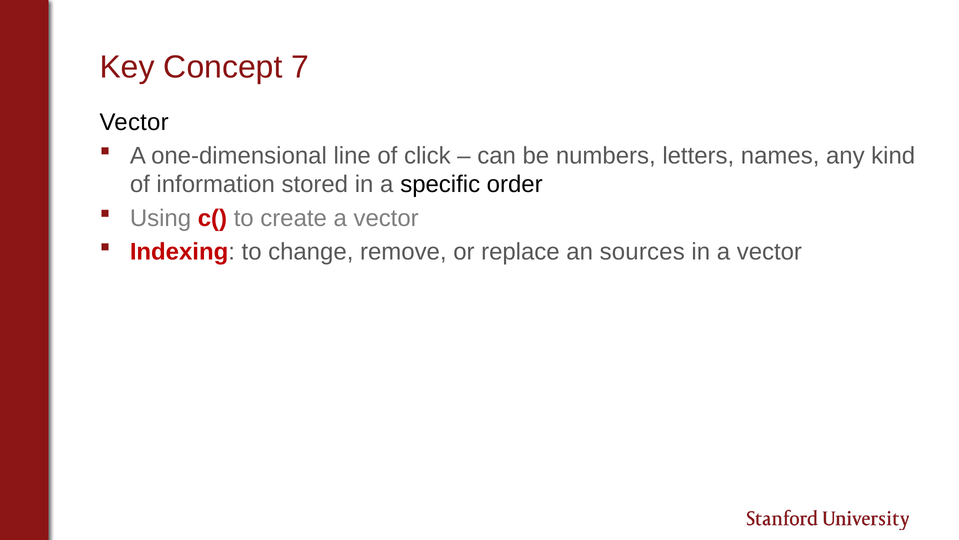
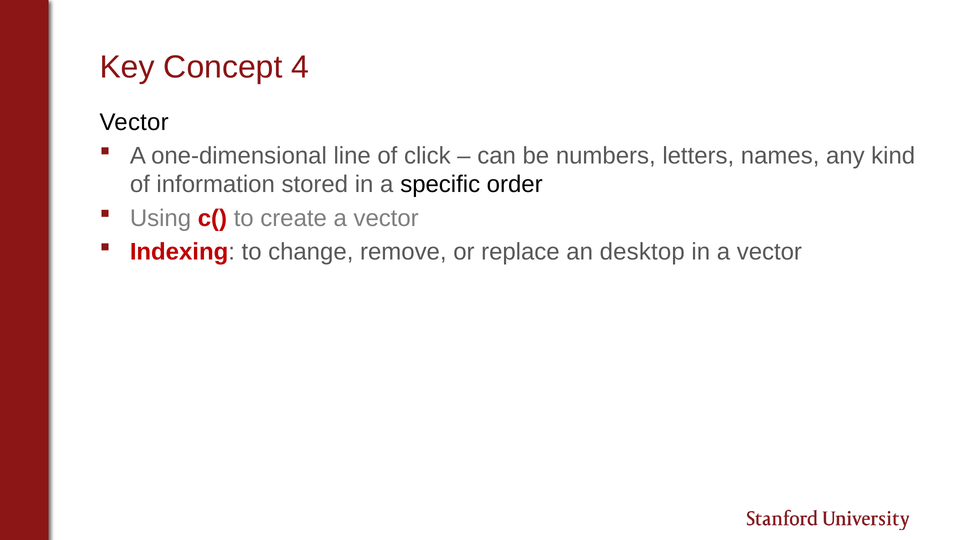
7: 7 -> 4 (300, 67)
sources: sources -> desktop (642, 251)
